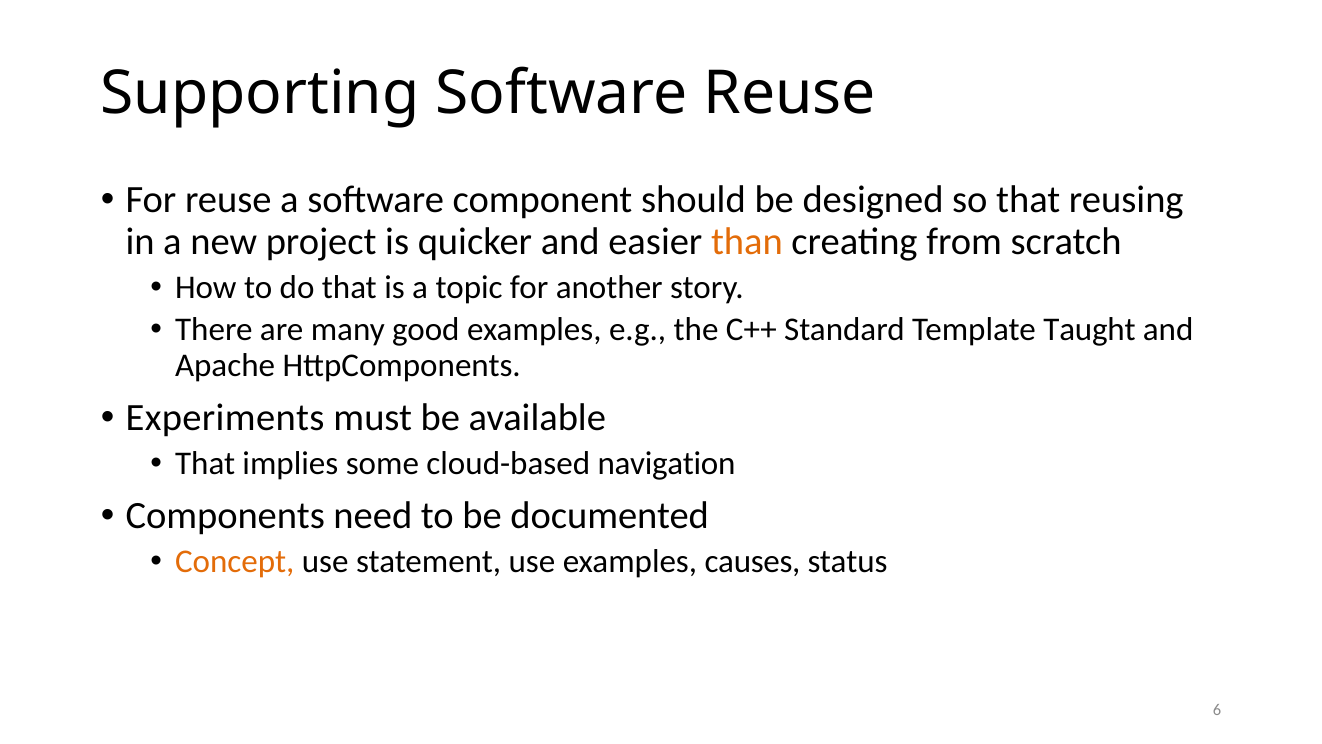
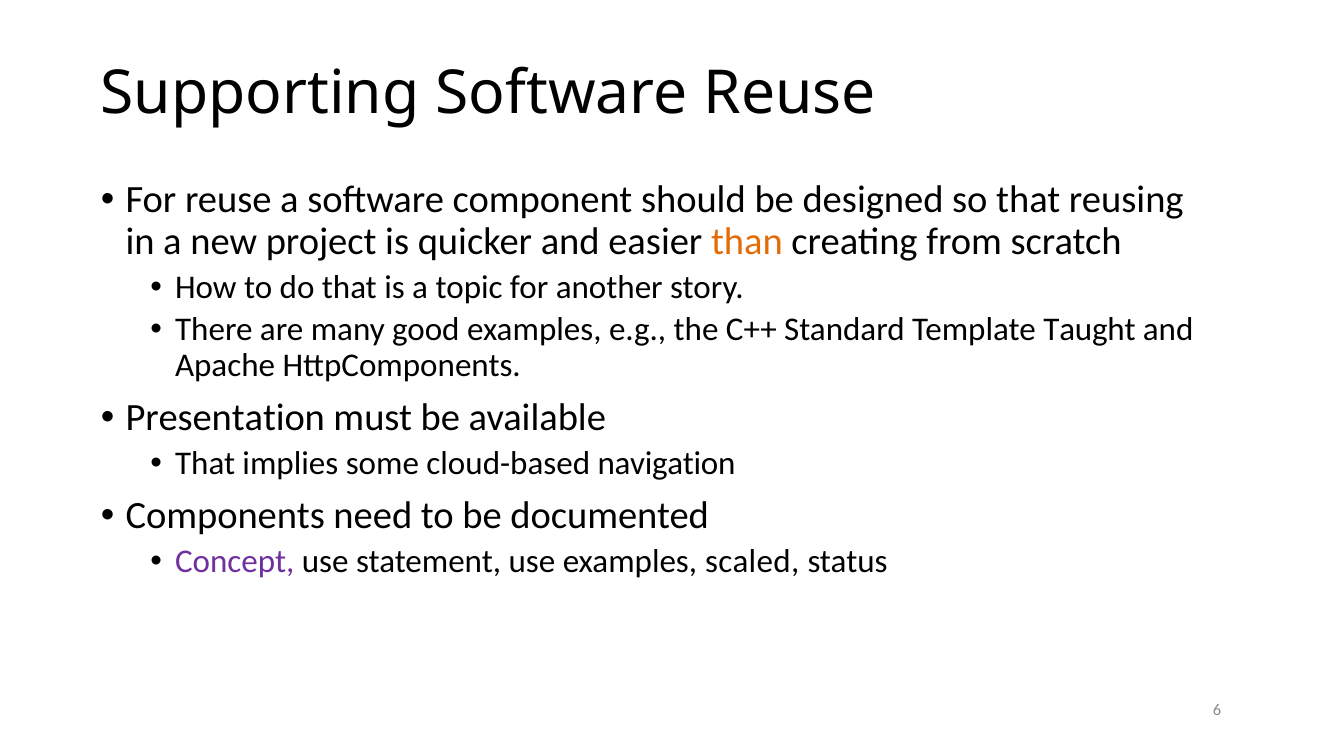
Experiments: Experiments -> Presentation (225, 418)
Concept colour: orange -> purple (235, 562)
causes: causes -> scaled (752, 562)
